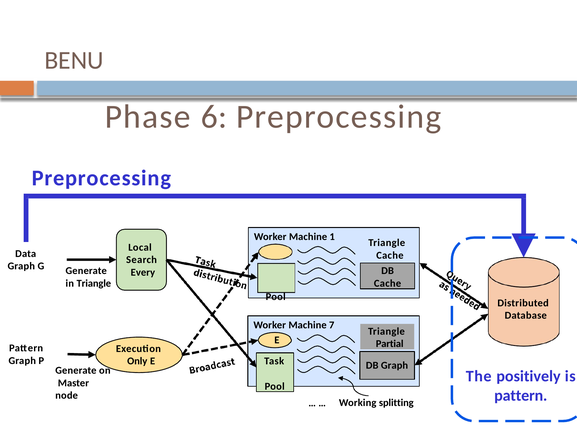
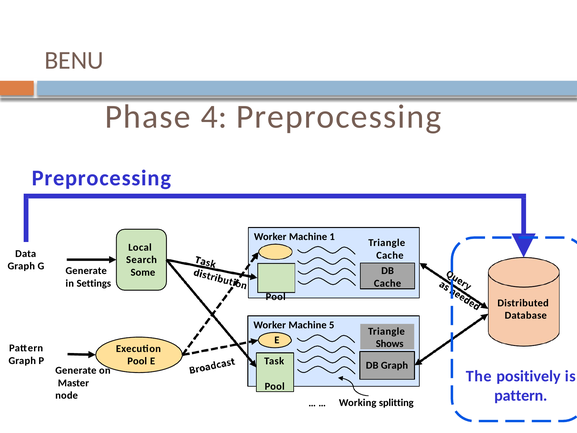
6: 6 -> 4 (214, 117)
Every: Every -> Some (143, 272)
in Triangle: Triangle -> Settings (94, 283)
7: 7 -> 5 (332, 325)
Partial: Partial -> Shows (390, 344)
Only: Only -> Pool (137, 361)
